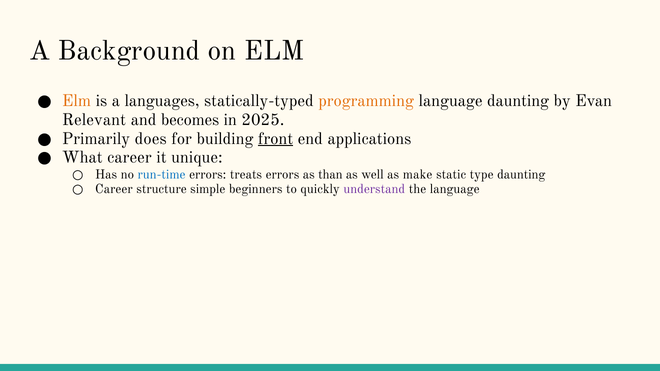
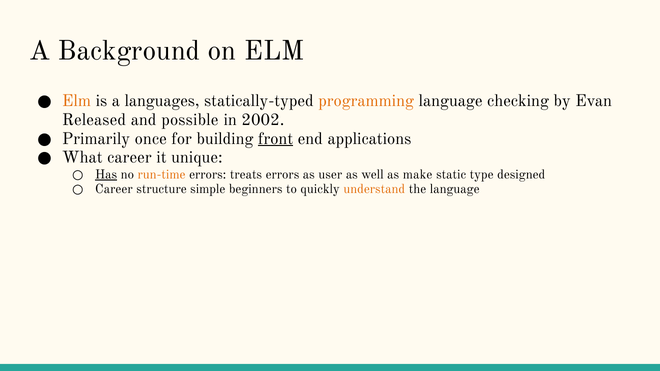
language daunting: daunting -> checking (518, 101)
Relevant: Relevant -> Released (94, 120)
becomes: becomes -> possible (190, 120)
2025: 2025 -> 2002 (263, 120)
does: does -> once (151, 139)
Has underline: none -> present (106, 175)
run-time colour: blue -> orange (162, 175)
than: than -> user (330, 175)
type daunting: daunting -> designed (521, 175)
understand colour: purple -> orange (374, 189)
